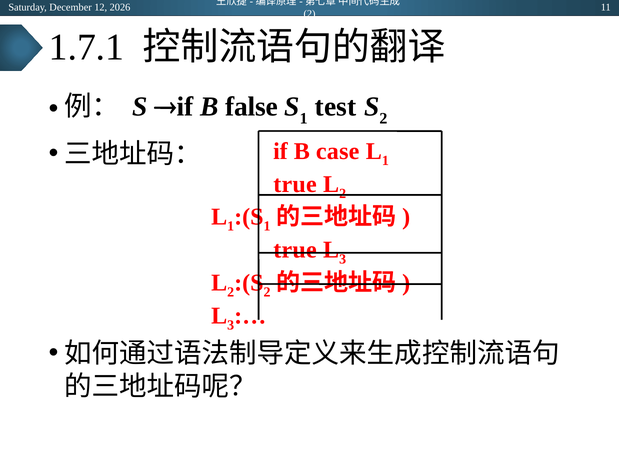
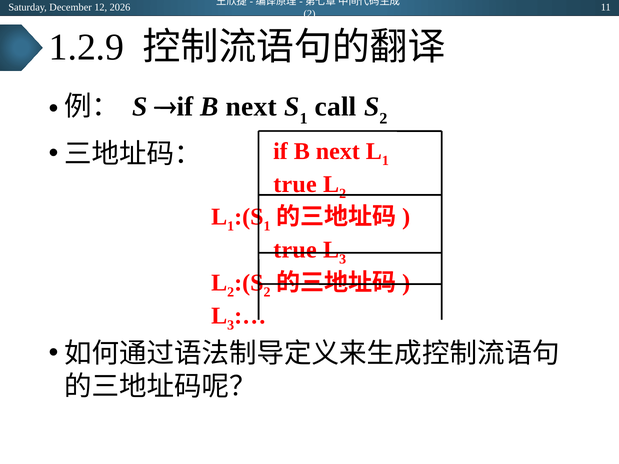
1.7.1: 1.7.1 -> 1.2.9 (87, 48)
false: false -> next (251, 107)
test: test -> call (336, 107)
case: case -> next (338, 151)
